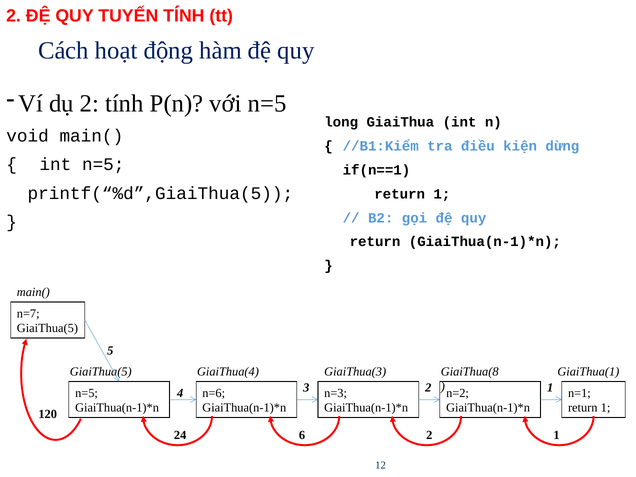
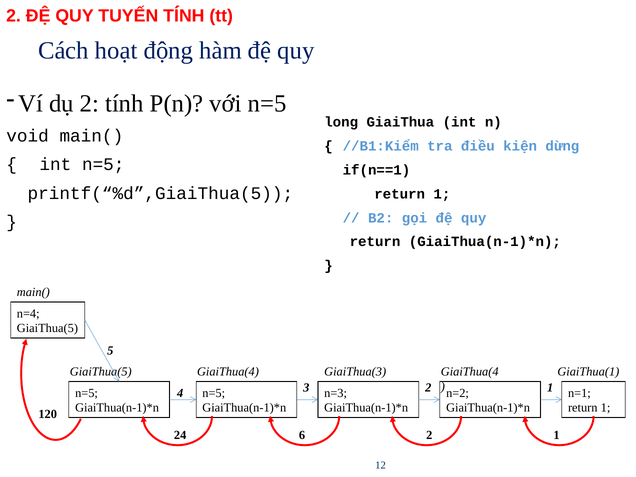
n=7: n=7 -> n=4 (28, 313)
GiaiThua(3 GiaiThua(8: GiaiThua(8 -> GiaiThua(4 (470, 372)
n=6: n=6 -> n=5 (214, 393)
